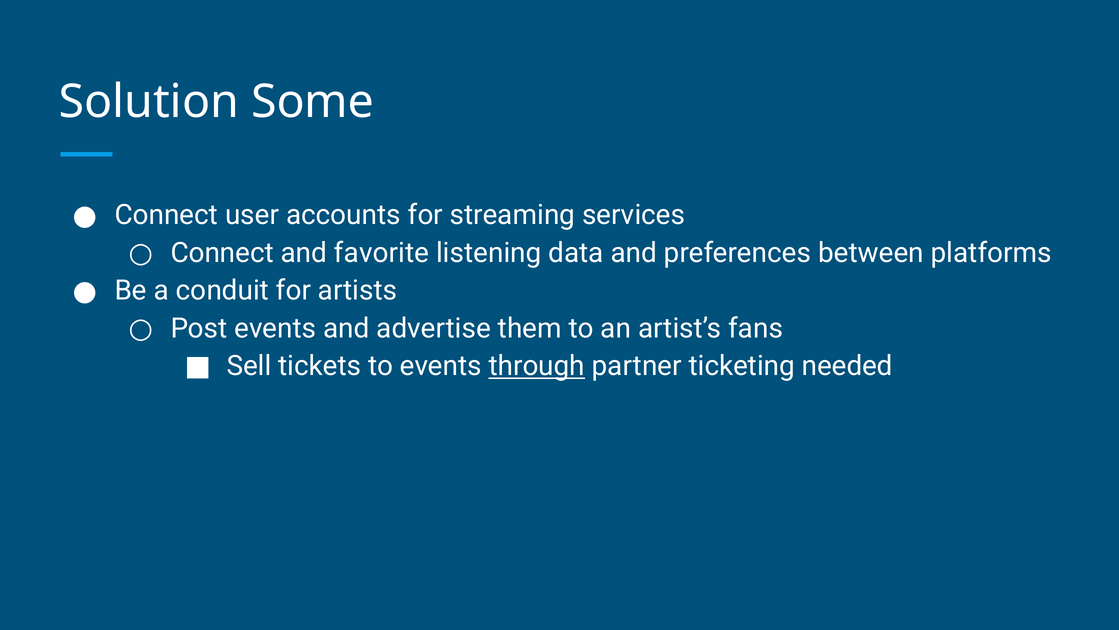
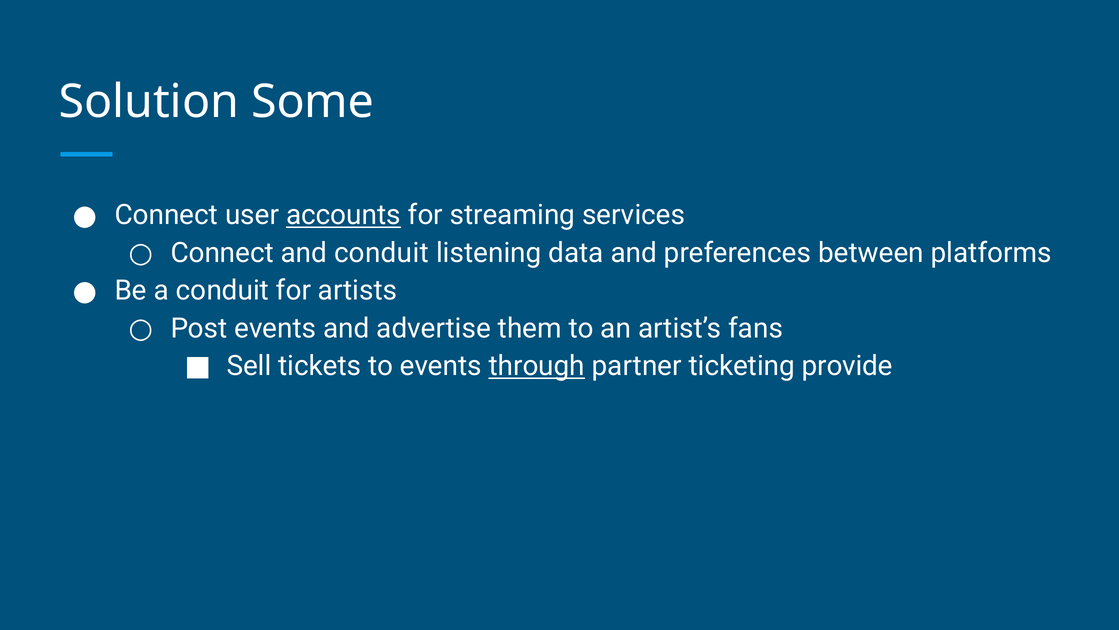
accounts underline: none -> present (343, 215)
and favorite: favorite -> conduit (381, 253)
needed: needed -> provide (847, 366)
